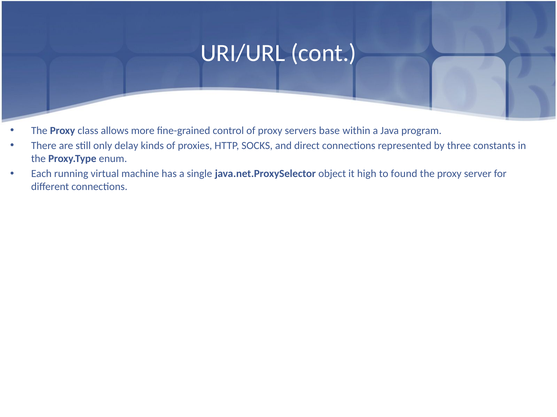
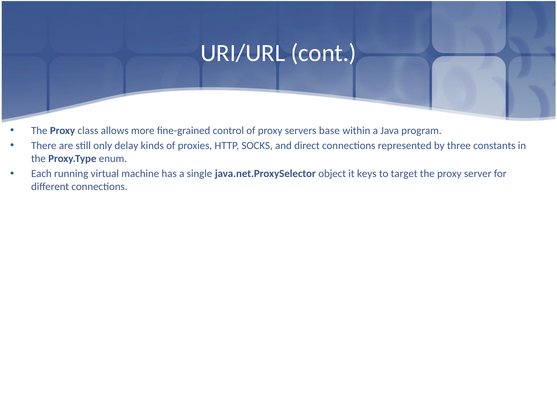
high: high -> keys (367, 174)
found: found -> target (404, 174)
